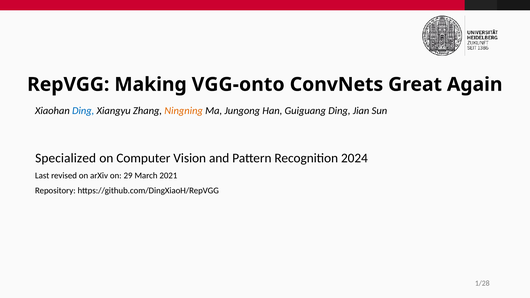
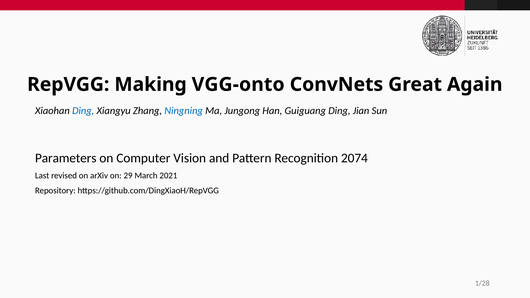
Ningning colour: orange -> blue (184, 111)
Specialized: Specialized -> Parameters (66, 158)
2024: 2024 -> 2074 (354, 158)
